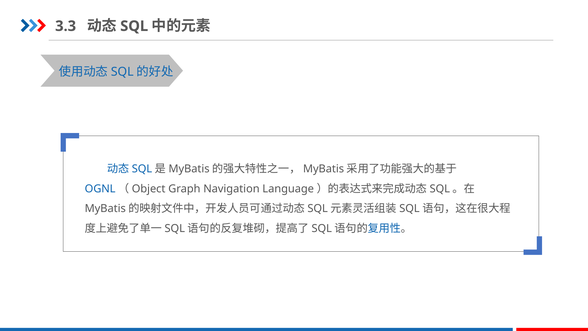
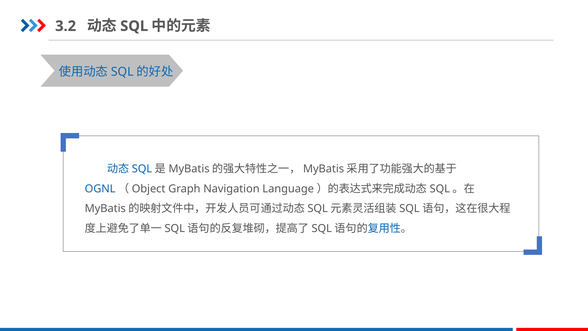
3.3: 3.3 -> 3.2 (66, 26)
